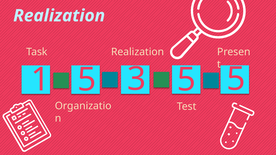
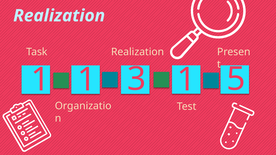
5: 5 -> 1 (87, 80)
3 5: 5 -> 1 (186, 80)
